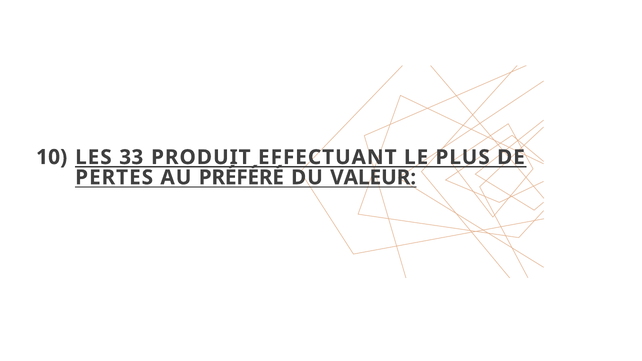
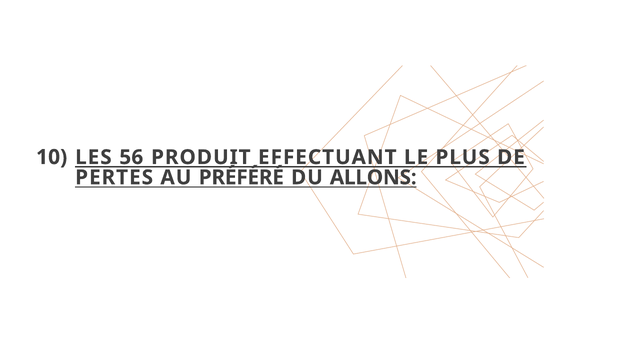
33: 33 -> 56 (131, 157)
VALEUR: VALEUR -> ALLONS (373, 177)
